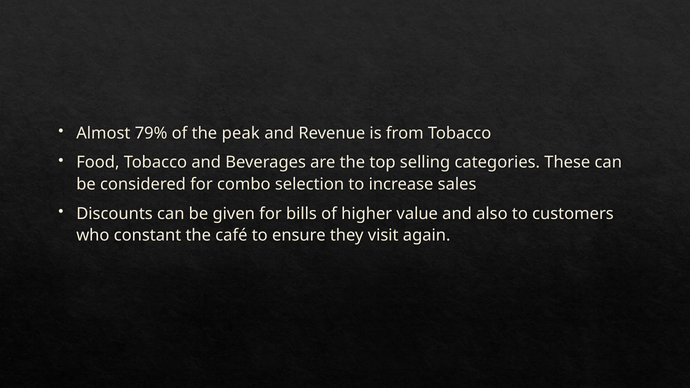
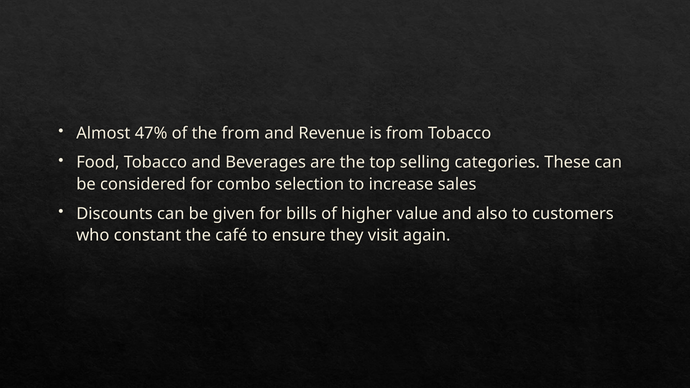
79%: 79% -> 47% (151, 133)
the peak: peak -> from (241, 133)
